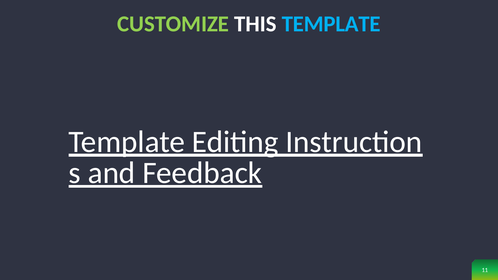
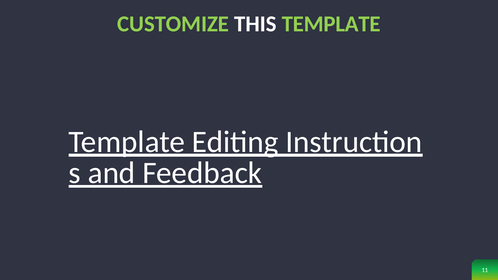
TEMPLATE colour: light blue -> light green (331, 24)
